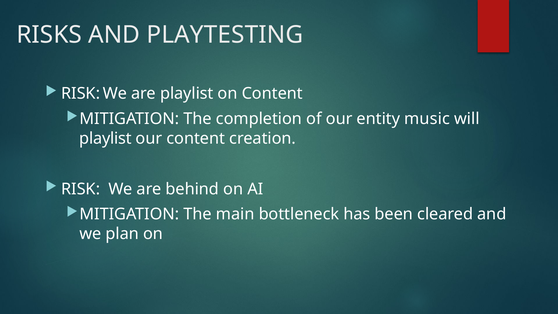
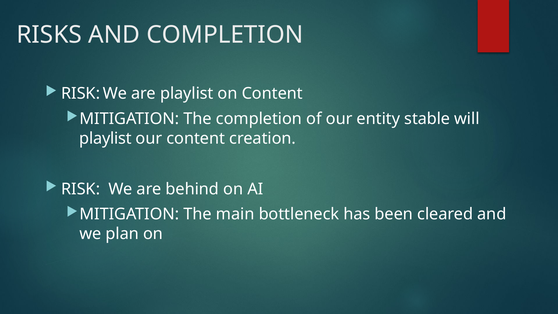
AND PLAYTESTING: PLAYTESTING -> COMPLETION (225, 35)
music: music -> stable (427, 119)
